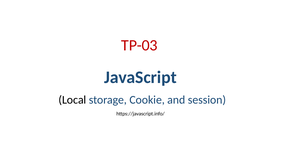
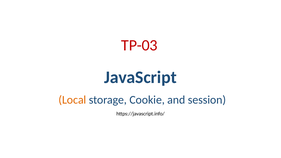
Local colour: black -> orange (72, 100)
